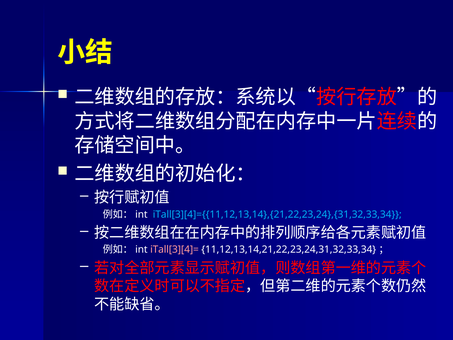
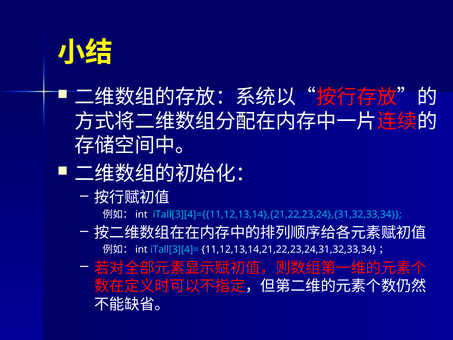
iTall[3][4]= colour: pink -> light blue (175, 249)
